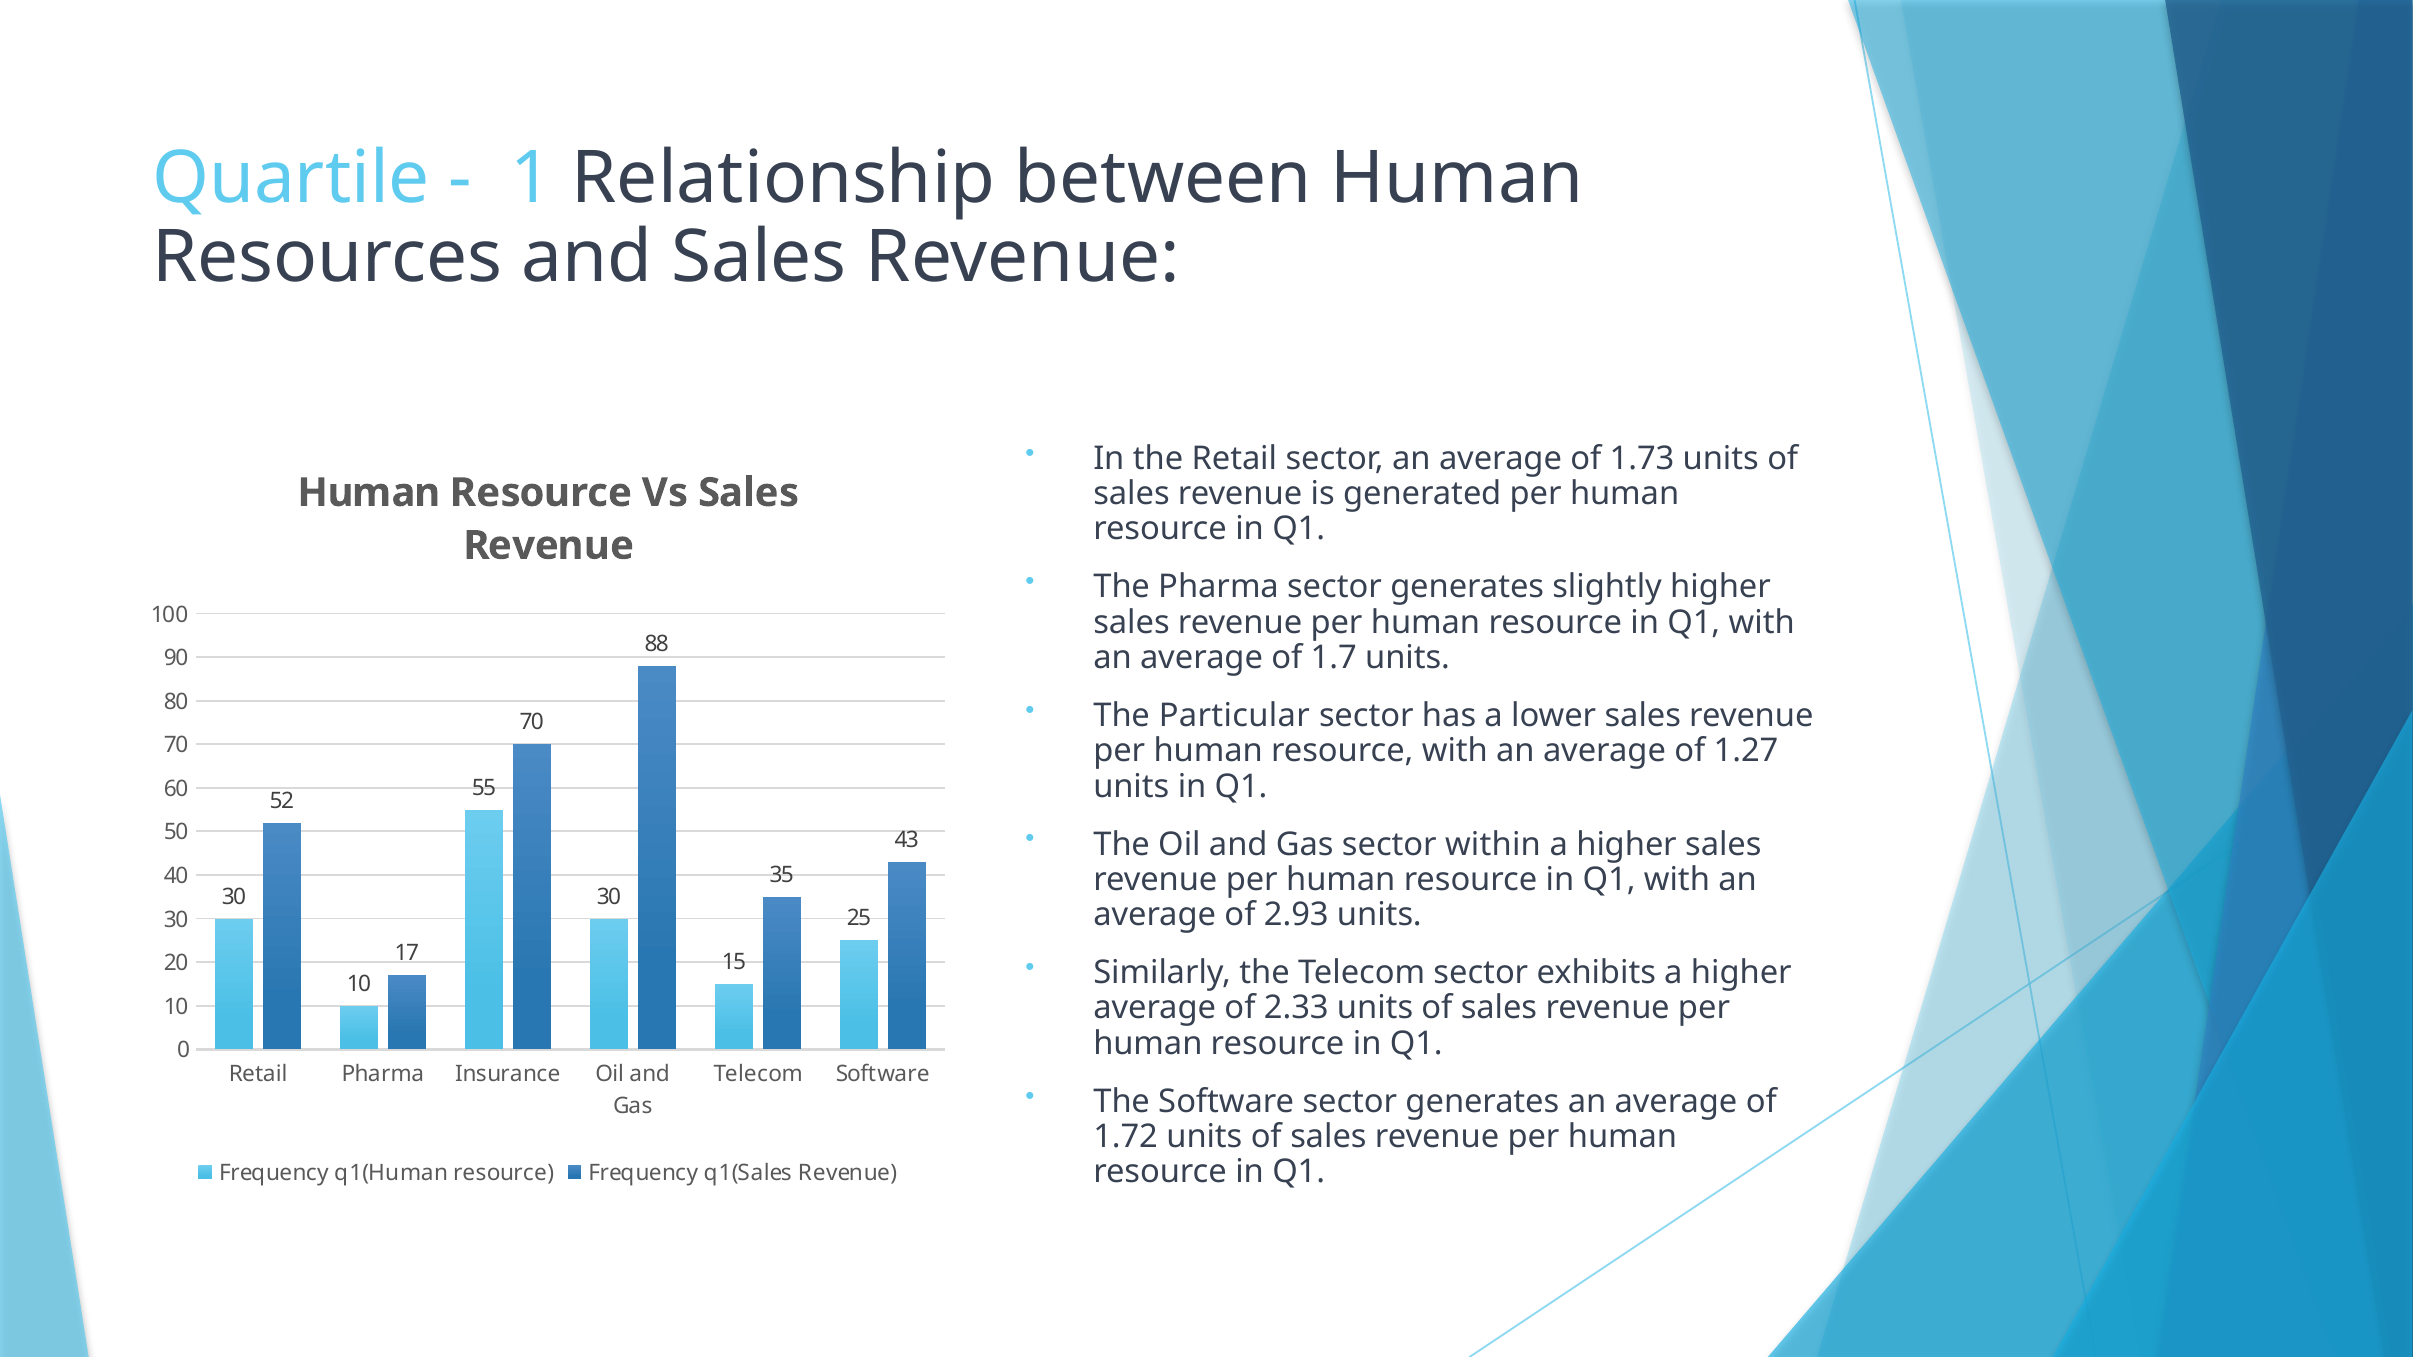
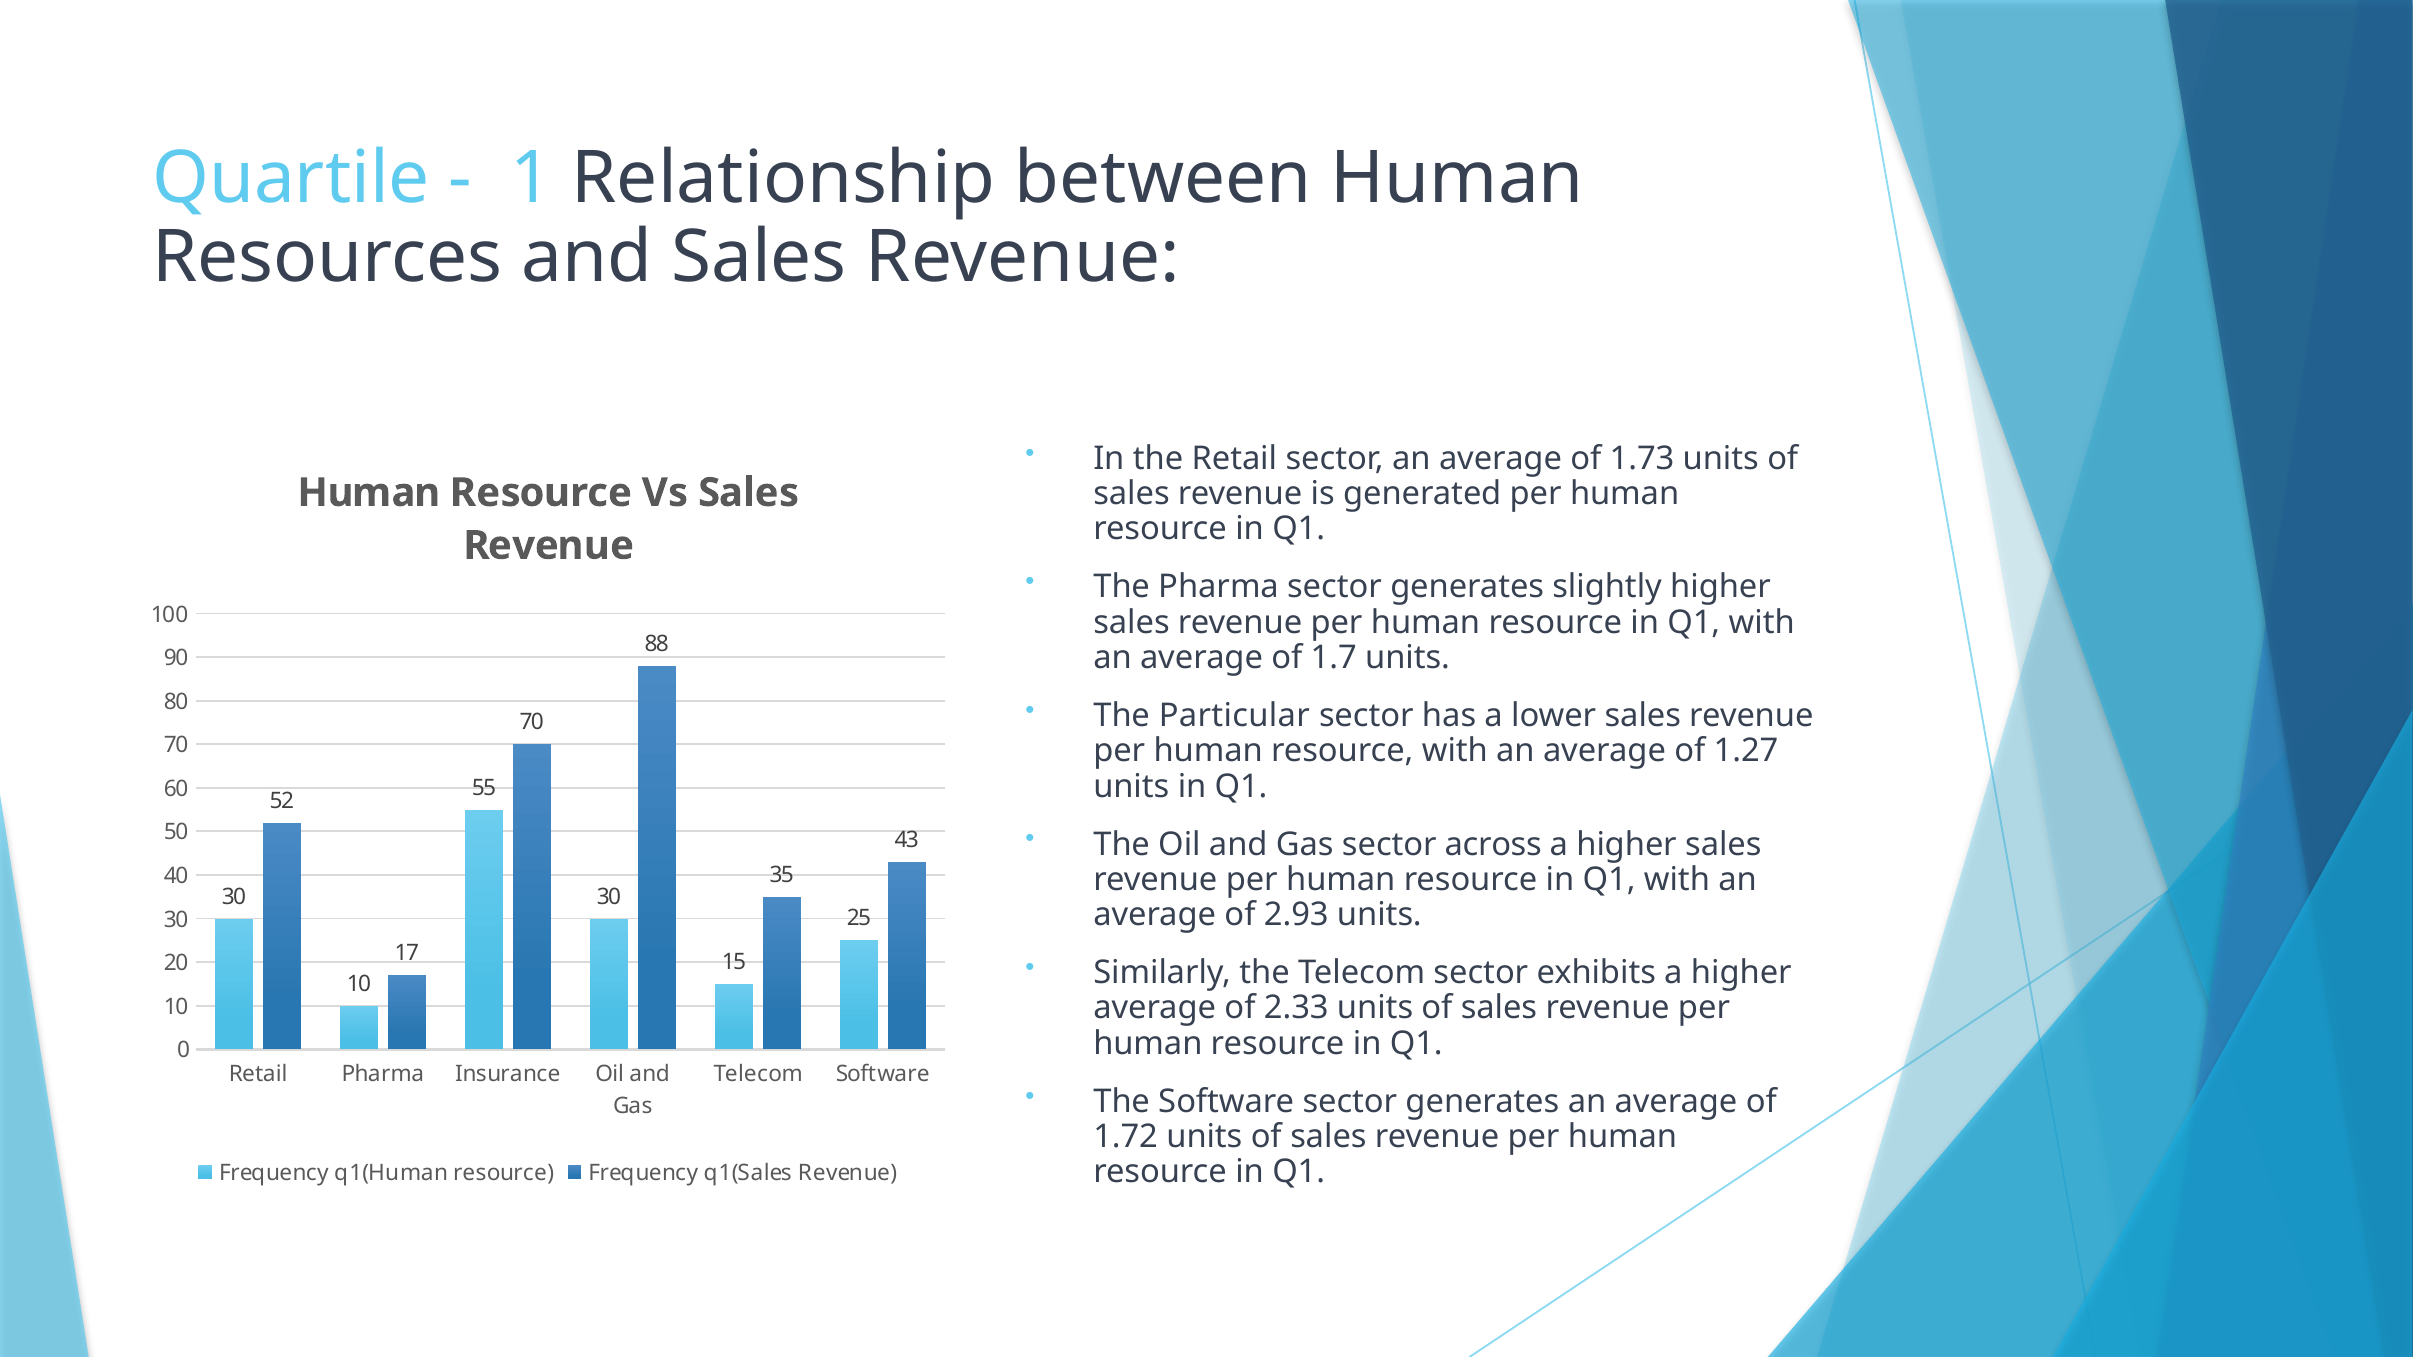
within: within -> across (1493, 844)
